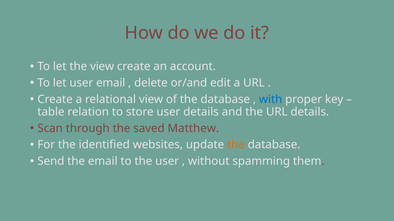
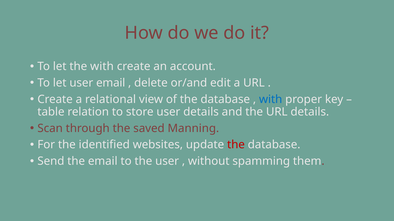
the view: view -> with (102, 67)
Matthew: Matthew -> Manning (193, 129)
the colour: orange -> red (236, 145)
